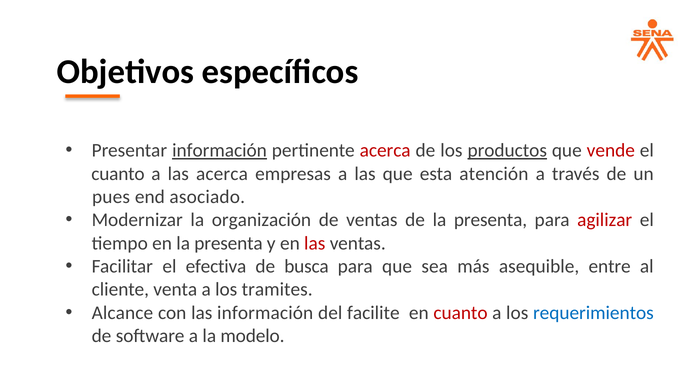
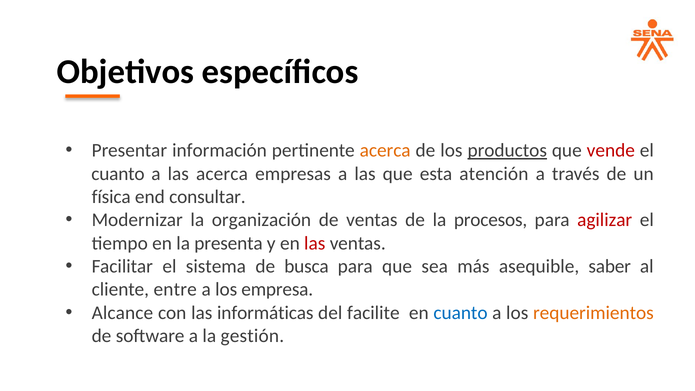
información underline: present -> none (219, 150)
acerca colour: red -> orange (385, 150)
pues: pues -> física (111, 197)
asociado: asociado -> consultar (207, 197)
de la presenta: presenta -> procesos (491, 220)
efectiva: efectiva -> sistema (216, 266)
entre: entre -> saber (610, 266)
venta: venta -> entre (175, 290)
tramites: tramites -> empresa (277, 290)
las información: información -> informáticas (265, 313)
cuanto colour: red -> blue (461, 313)
requerimientos colour: blue -> orange (593, 313)
modelo: modelo -> gestión (252, 336)
